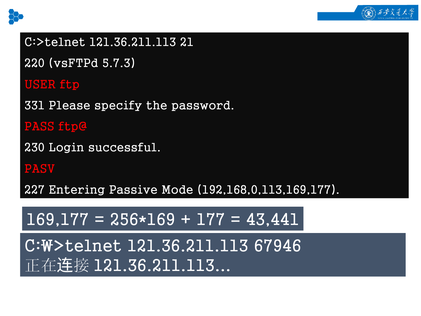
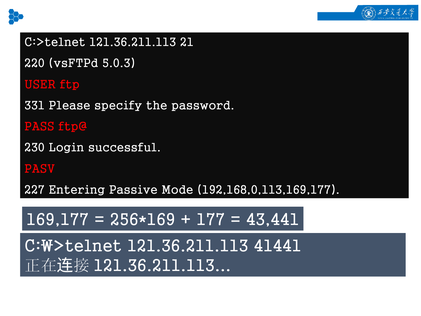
5.7.3: 5.7.3 -> 5.0.3 (119, 63)
67946: 67946 -> 41441 (278, 246)
